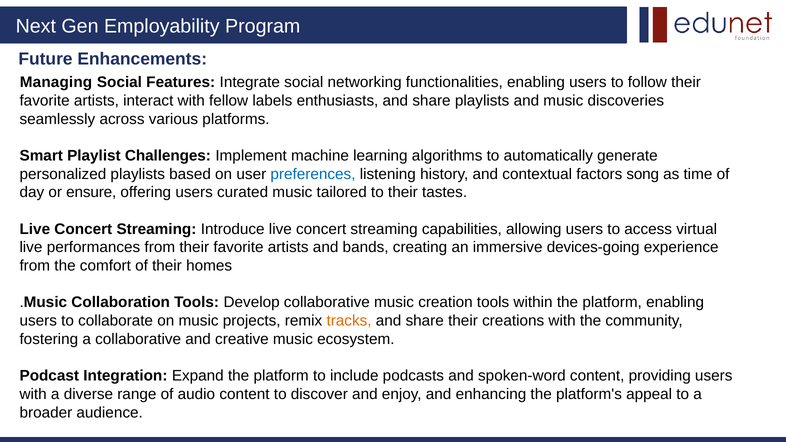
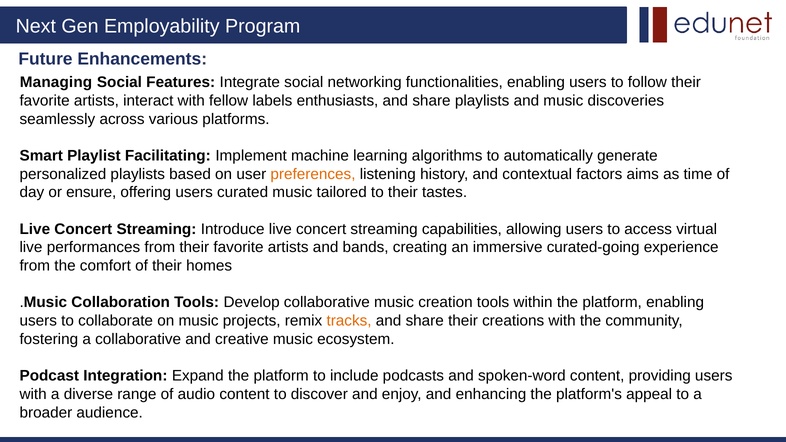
Challenges: Challenges -> Facilitating (168, 156)
preferences colour: blue -> orange (313, 174)
song: song -> aims (643, 174)
devices-going: devices-going -> curated-going (593, 247)
